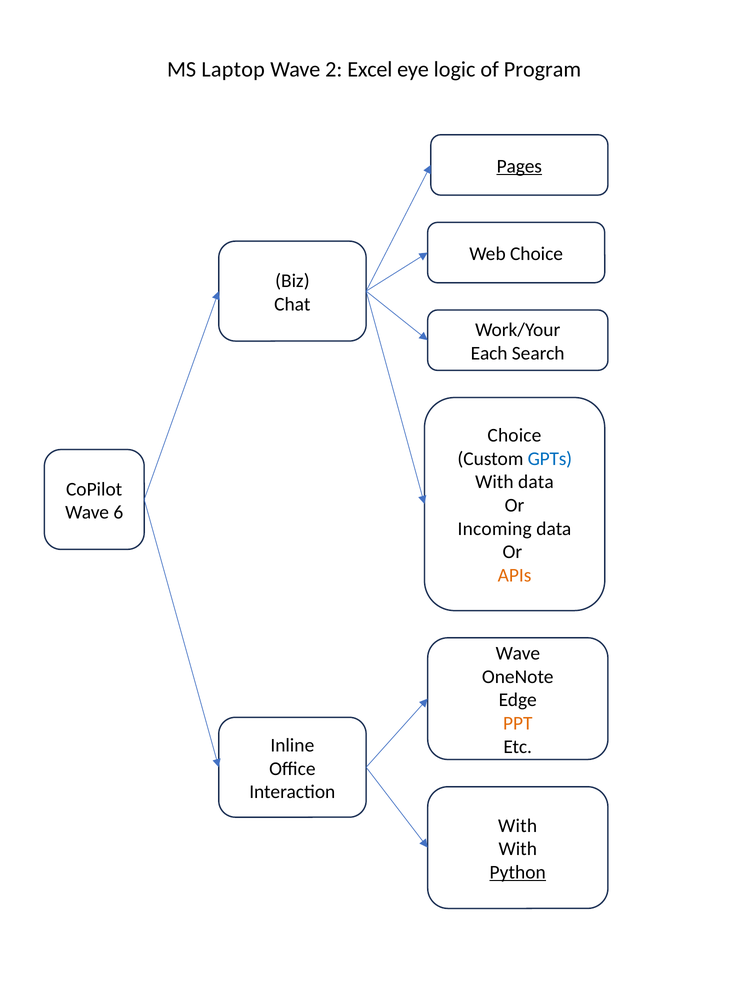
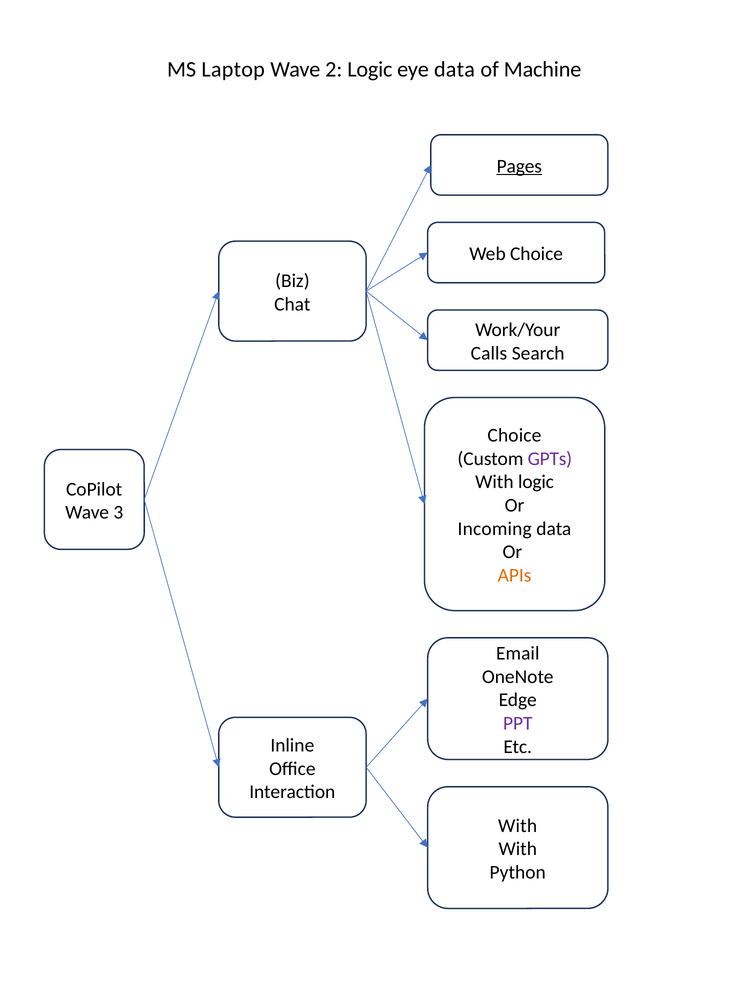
2 Excel: Excel -> Logic (370, 69)
eye logic: logic -> data (454, 69)
Program: Program -> Machine (543, 69)
Each: Each -> Calls (489, 353)
GPTs colour: blue -> purple (550, 459)
With data: data -> logic (536, 482)
6: 6 -> 3 (118, 512)
Wave: Wave -> Email (518, 653)
PPT colour: orange -> purple (518, 723)
Python underline: present -> none (518, 872)
